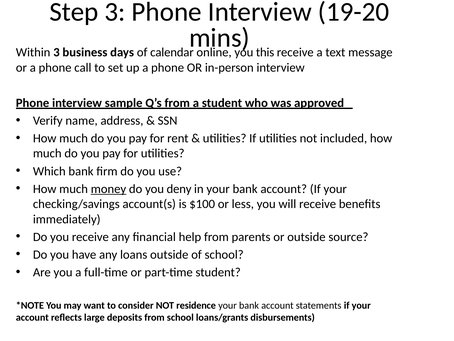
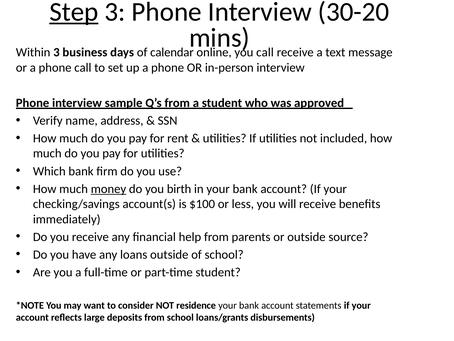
Step underline: none -> present (74, 12)
19-20: 19-20 -> 30-20 (354, 12)
this: this -> call (265, 52)
deny: deny -> birth (179, 189)
